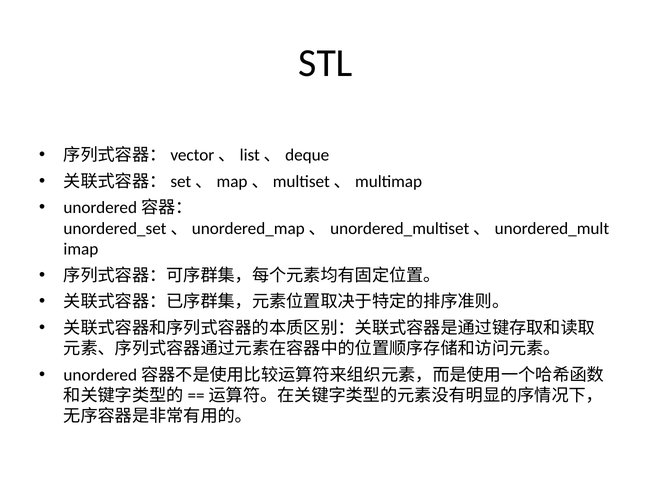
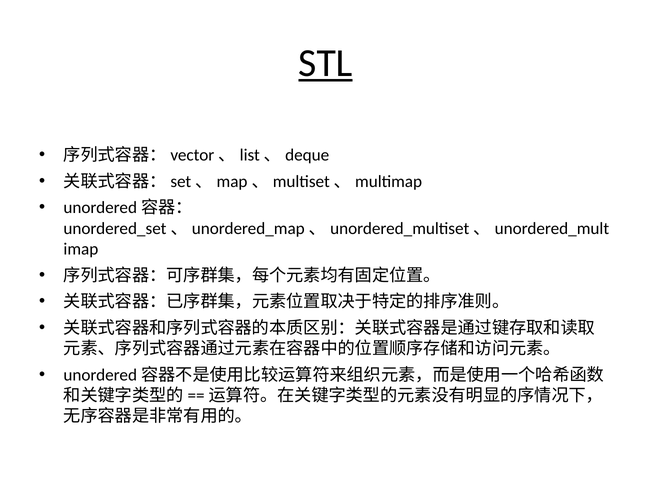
STL underline: none -> present (325, 63)
